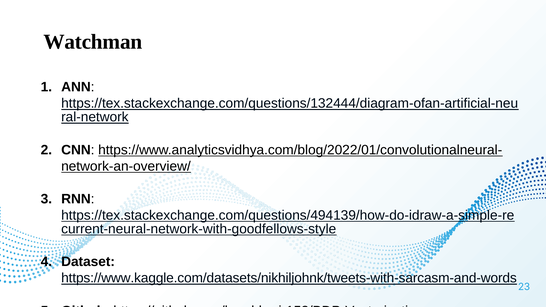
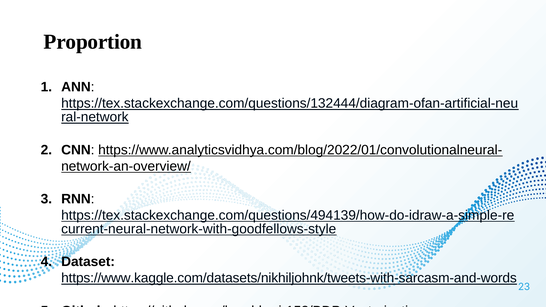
Watchman: Watchman -> Proportion (93, 42)
